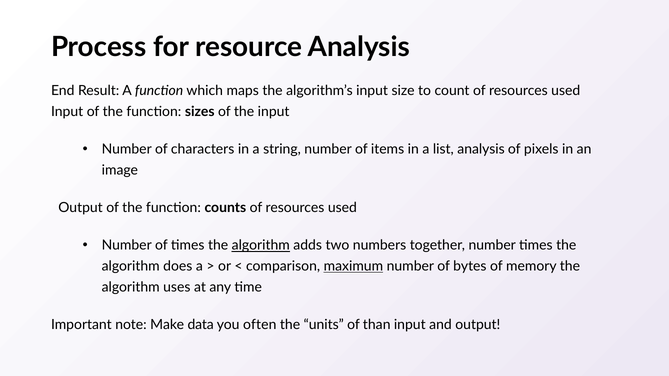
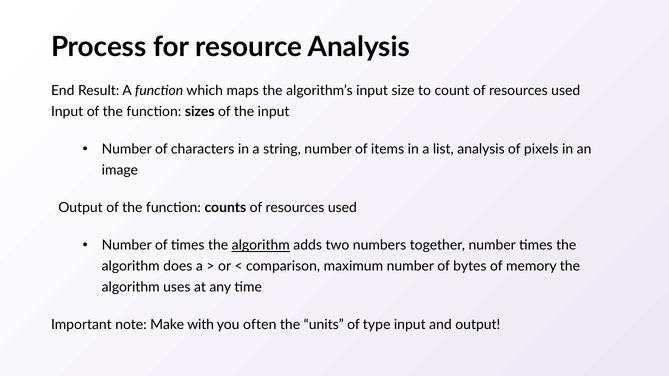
maximum underline: present -> none (353, 266)
data: data -> with (201, 325)
than: than -> type (377, 325)
